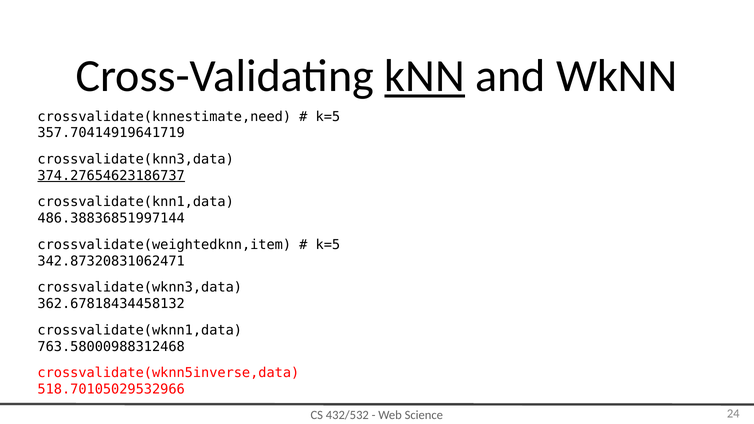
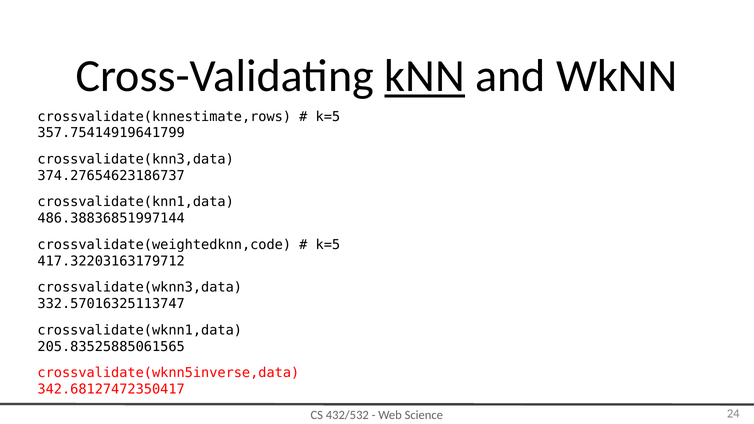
crossvalidate(knnestimate,need: crossvalidate(knnestimate,need -> crossvalidate(knnestimate,rows (164, 117)
357.70414919641719: 357.70414919641719 -> 357.75414919641799 (111, 133)
374.27654623186737 underline: present -> none (111, 176)
crossvalidate(weightedknn,item: crossvalidate(weightedknn,item -> crossvalidate(weightedknn,code (164, 245)
342.87320831062471: 342.87320831062471 -> 417.32203163179712 (111, 261)
362.67818434458132: 362.67818434458132 -> 332.57016325113747 (111, 304)
763.58000988312468: 763.58000988312468 -> 205.83525885061565 (111, 347)
518.70105029532966: 518.70105029532966 -> 342.68127472350417 (111, 389)
